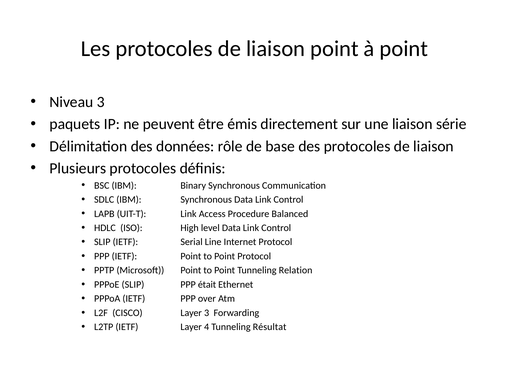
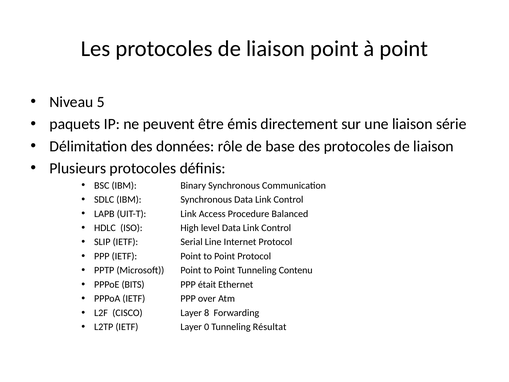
Niveau 3: 3 -> 5 (101, 102)
Relation: Relation -> Contenu (296, 270)
PPPoE SLIP: SLIP -> BITS (133, 284)
Layer 3: 3 -> 8 (207, 313)
4: 4 -> 0 (207, 327)
